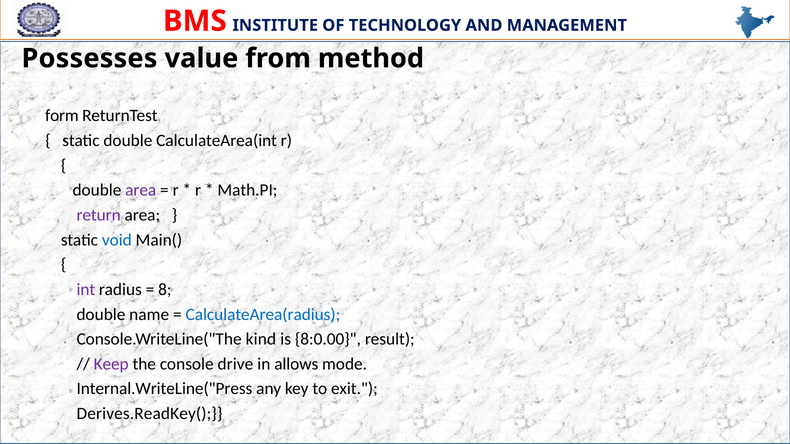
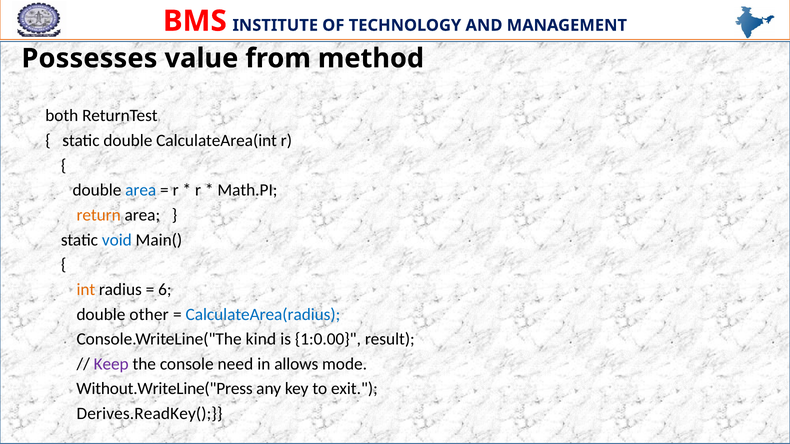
form: form -> both (62, 116)
area colour: purple -> blue (141, 190)
return colour: purple -> orange (99, 215)
int colour: purple -> orange (86, 290)
8: 8 -> 6 (165, 290)
name: name -> other (149, 315)
8:0.00: 8:0.00 -> 1:0.00 (328, 339)
drive: drive -> need (235, 364)
Internal.WriteLine("Press: Internal.WriteLine("Press -> Without.WriteLine("Press (165, 389)
